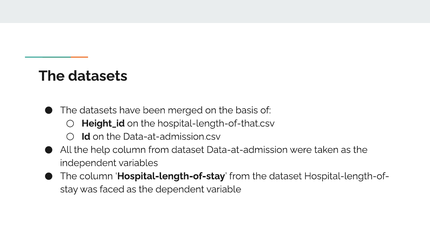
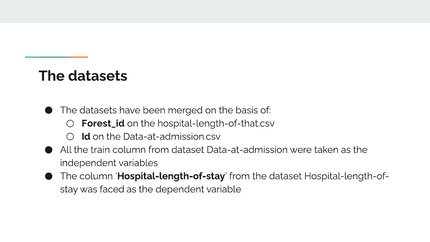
Height_id: Height_id -> Forest_id (103, 123)
help: help -> train (100, 150)
